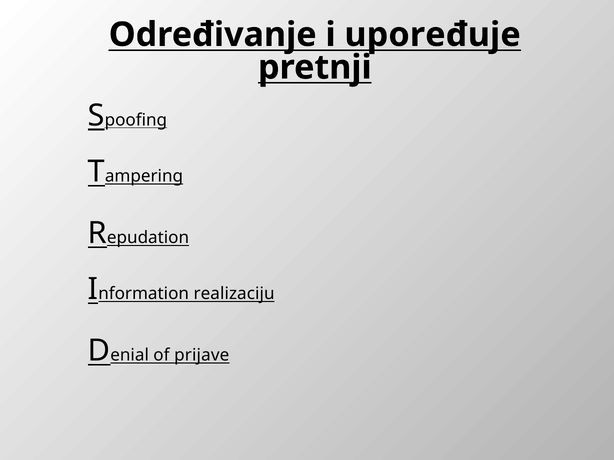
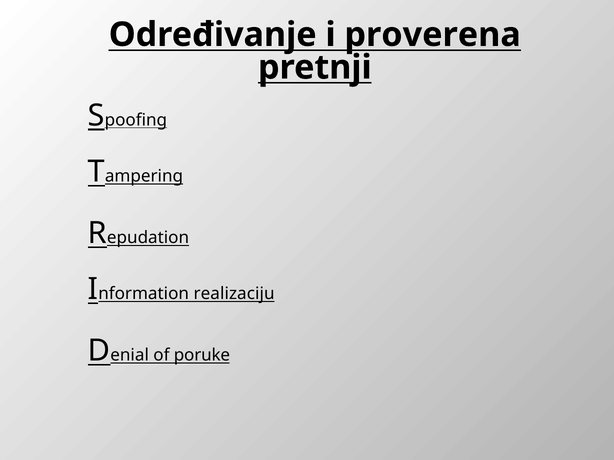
upoređuje: upoređuje -> proverena (433, 35)
prijave: prijave -> poruke (202, 356)
